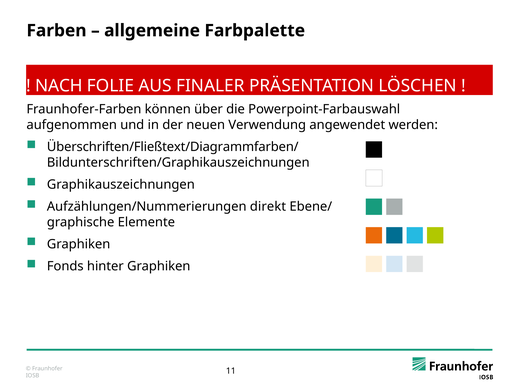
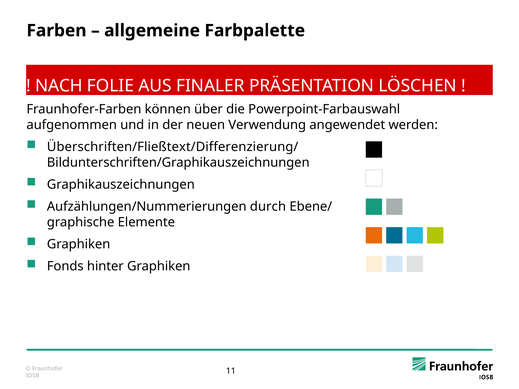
Überschriften/Fließtext/Diagrammfarben/: Überschriften/Fließtext/Diagrammfarben/ -> Überschriften/Fließtext/Differenzierung/ (173, 147)
direkt: direkt -> durch (268, 207)
